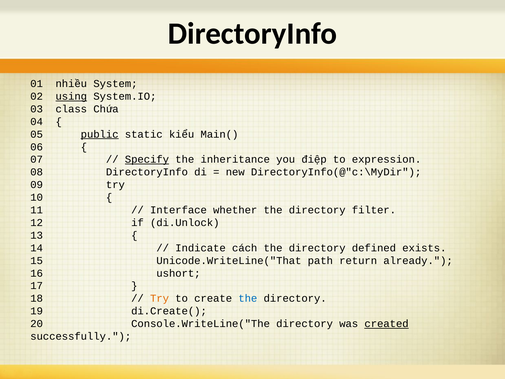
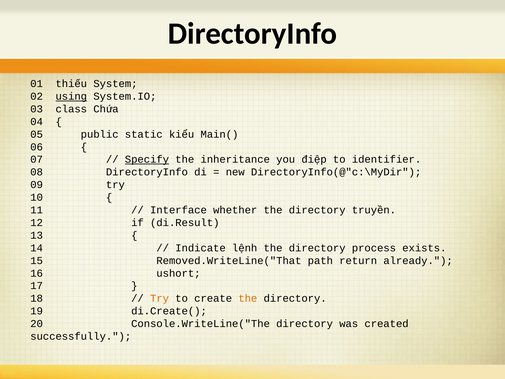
nhiều: nhiều -> thiếu (71, 84)
public underline: present -> none (100, 134)
expression: expression -> identifier (387, 159)
filter: filter -> truyền (374, 210)
di.Unlock: di.Unlock -> di.Result (185, 223)
cách: cách -> lệnh (245, 248)
defined: defined -> process (374, 248)
Unicode.WriteLine("That: Unicode.WriteLine("That -> Removed.WriteLine("That (229, 260)
the colour: blue -> orange (248, 298)
created underline: present -> none (387, 324)
